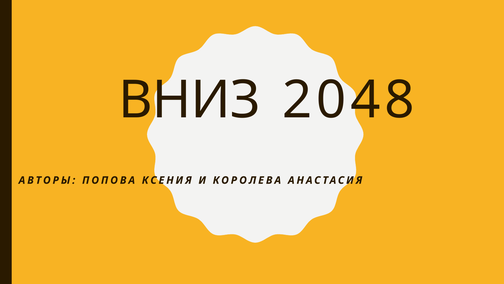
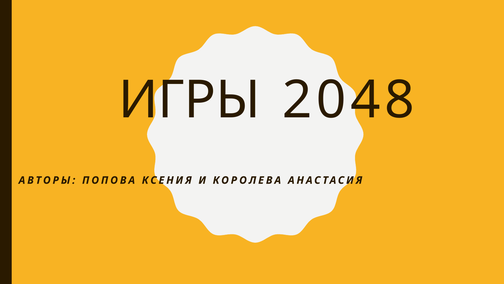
ВНИЗ: ВНИЗ -> ИГРЫ (189, 100)
